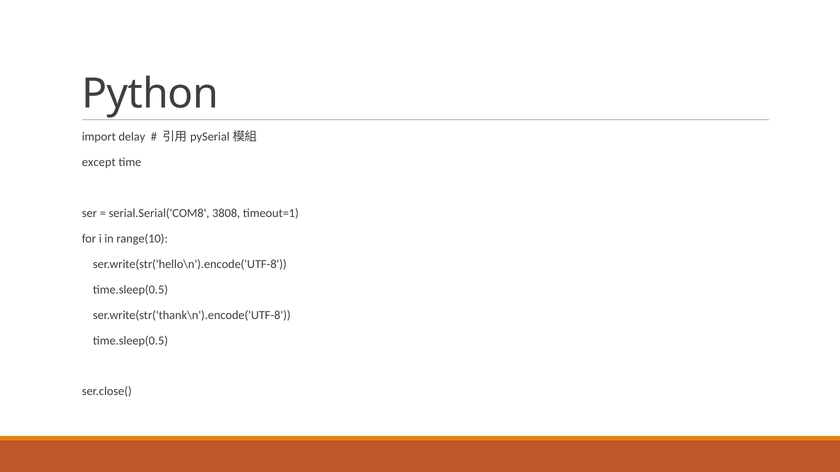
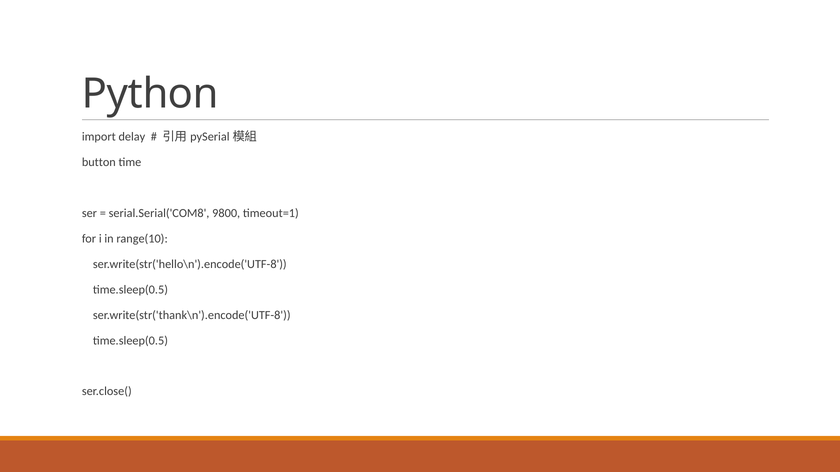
except: except -> button (99, 162)
3808: 3808 -> 9800 (226, 213)
